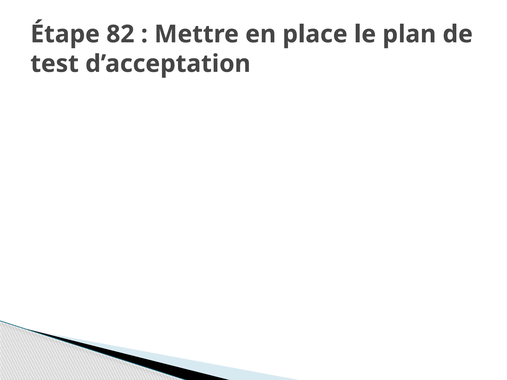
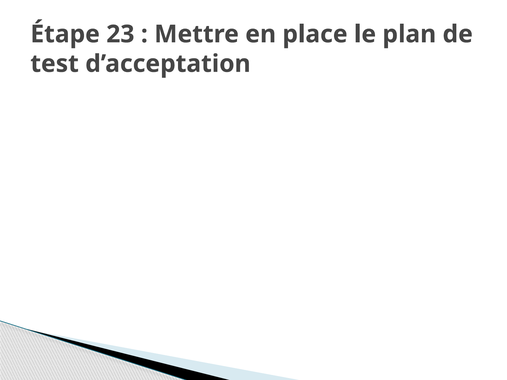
82: 82 -> 23 (120, 34)
